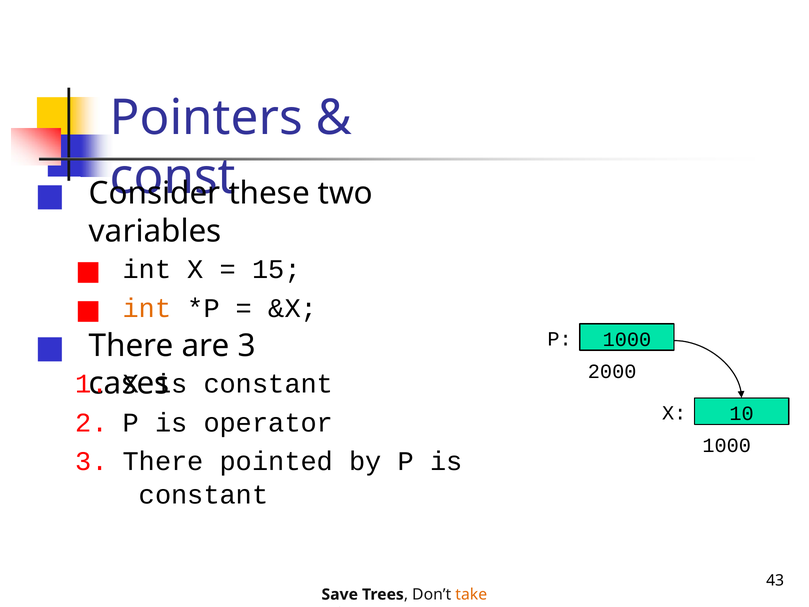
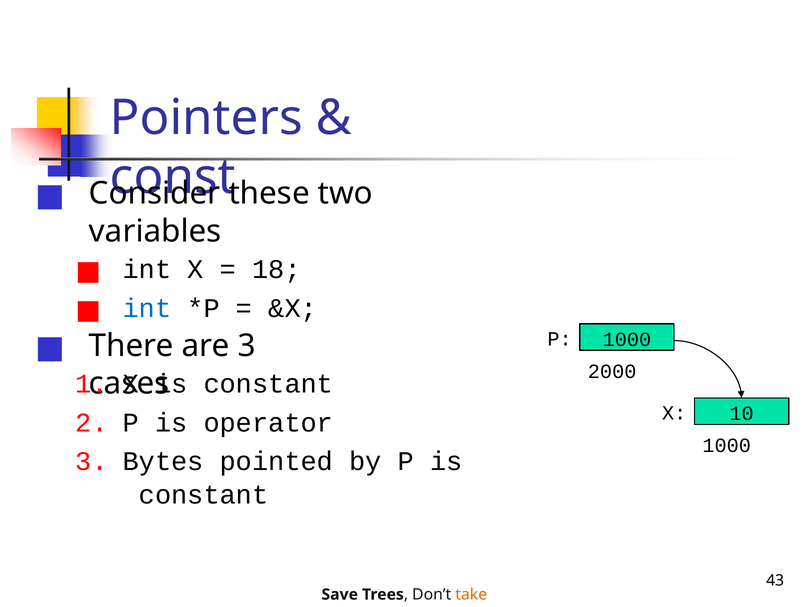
15: 15 -> 18 (276, 269)
int colour: orange -> blue (147, 308)
3 There: There -> Bytes (163, 461)
